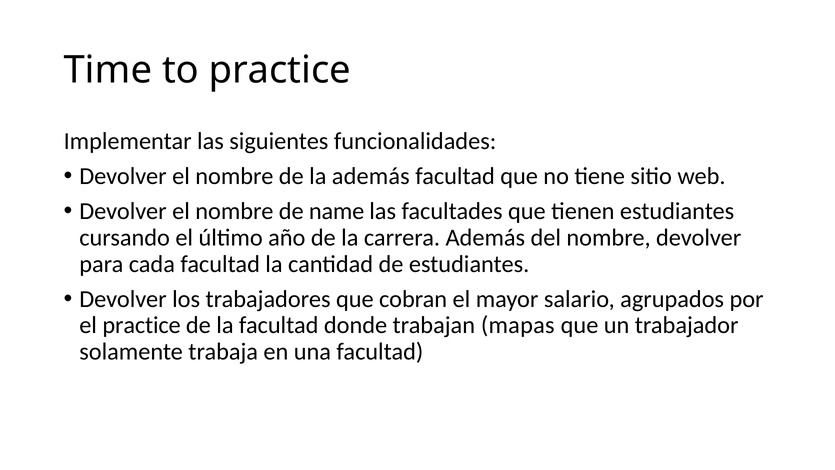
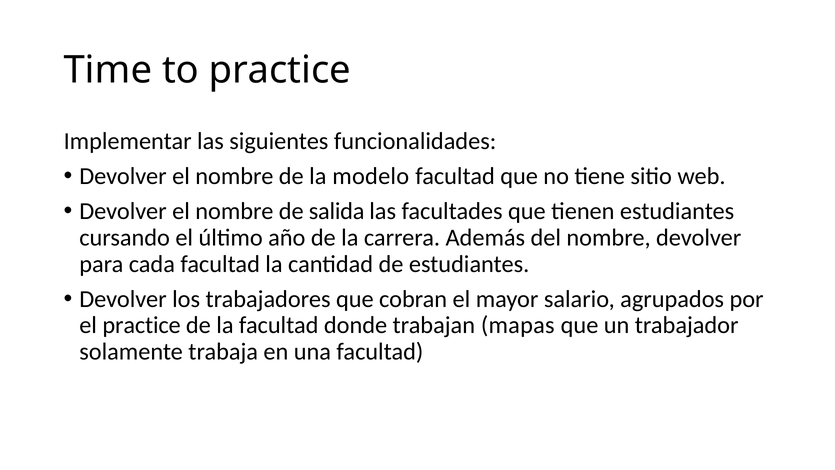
la además: además -> modelo (371, 176)
name: name -> salida (337, 211)
